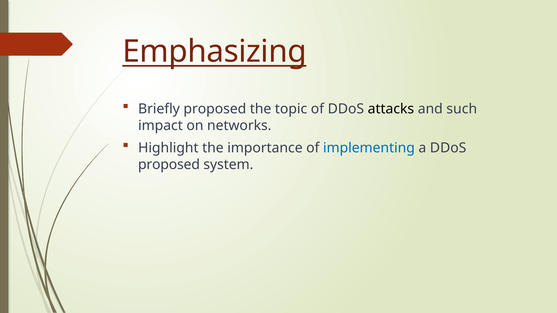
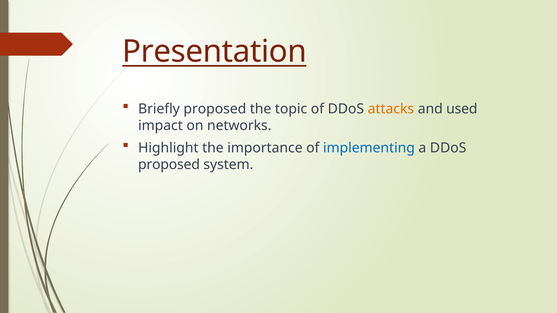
Emphasizing: Emphasizing -> Presentation (215, 52)
attacks colour: black -> orange (391, 109)
such: such -> used (462, 109)
